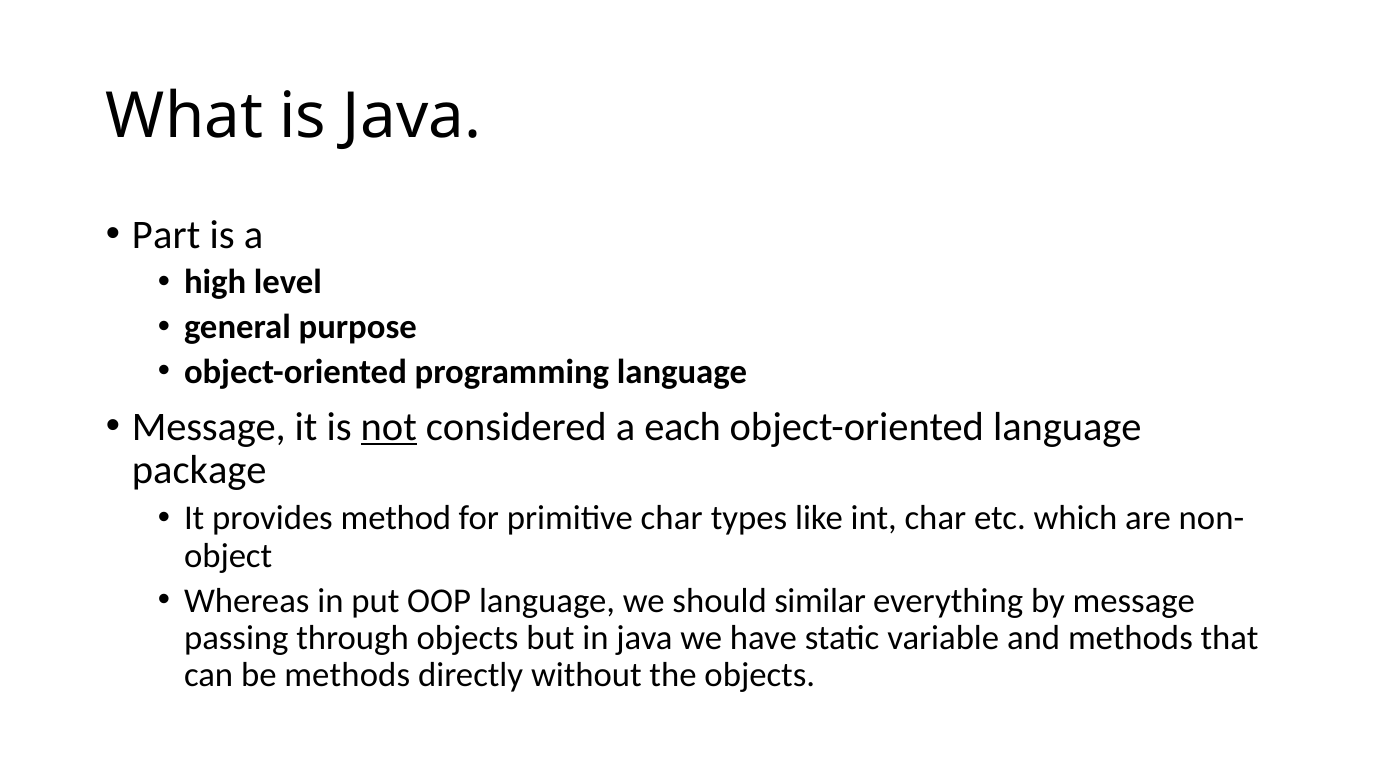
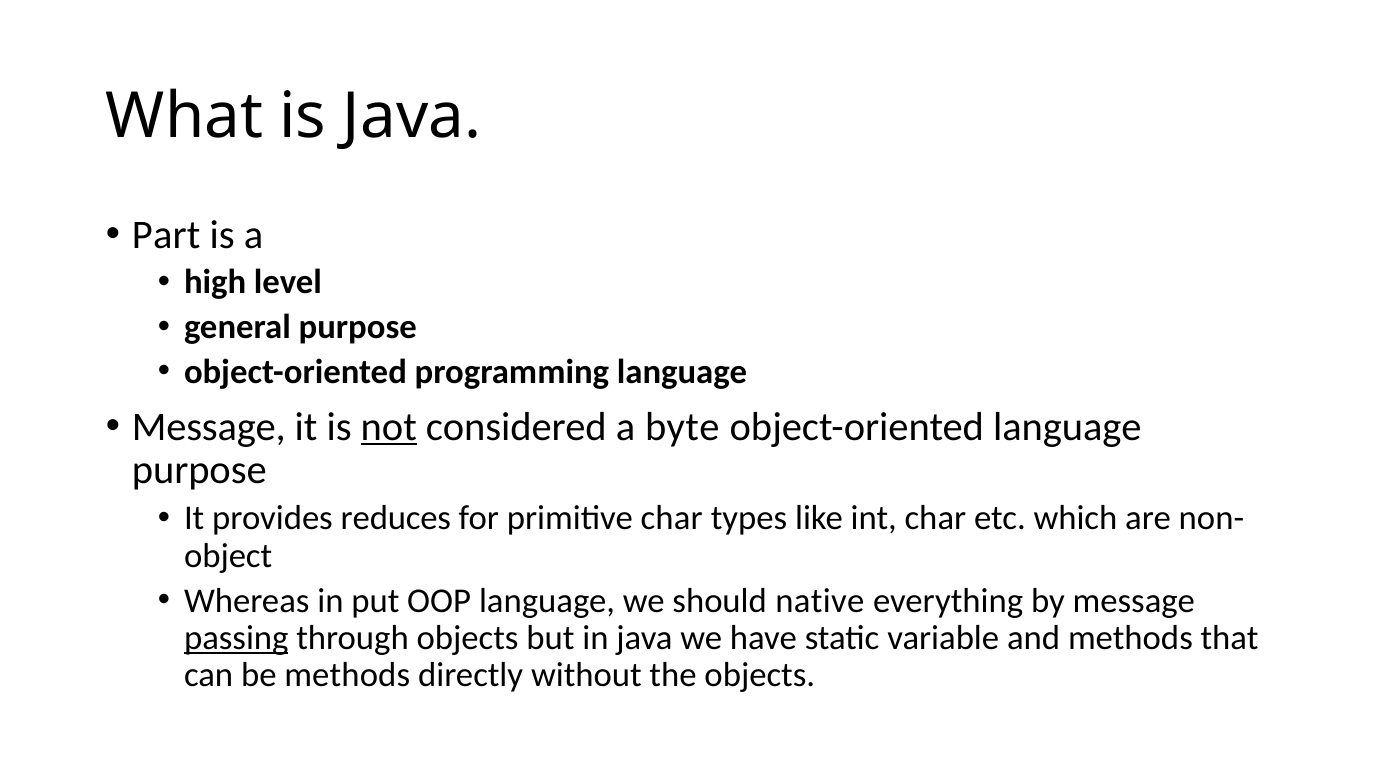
each: each -> byte (682, 427)
package: package -> purpose (199, 471)
method: method -> reduces (396, 519)
similar: similar -> native (820, 601)
passing underline: none -> present (236, 638)
